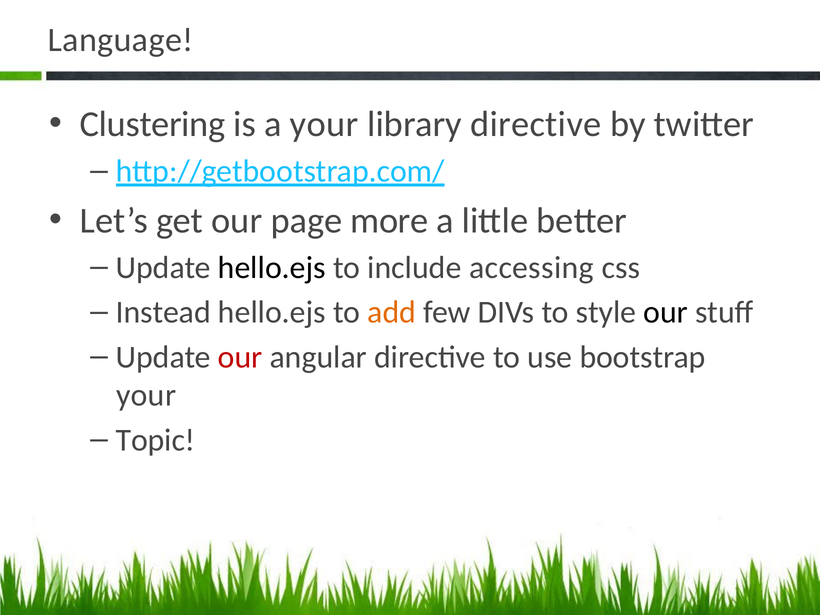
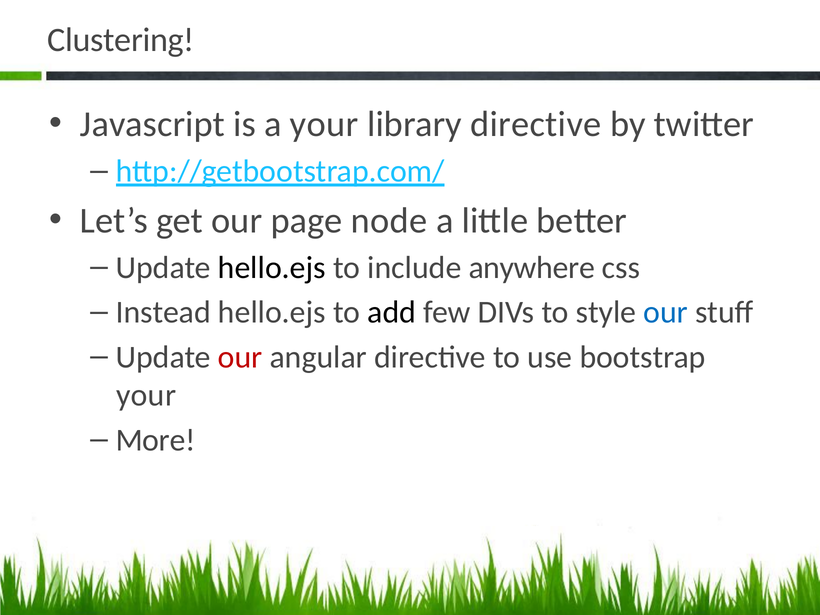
Language: Language -> Clustering (121, 40)
Clustering: Clustering -> Javascript (152, 124)
more: more -> node (389, 221)
accessing: accessing -> anywhere (532, 268)
add colour: orange -> black (392, 312)
our colour: black -> blue (666, 312)
Topic: Topic -> More (156, 440)
